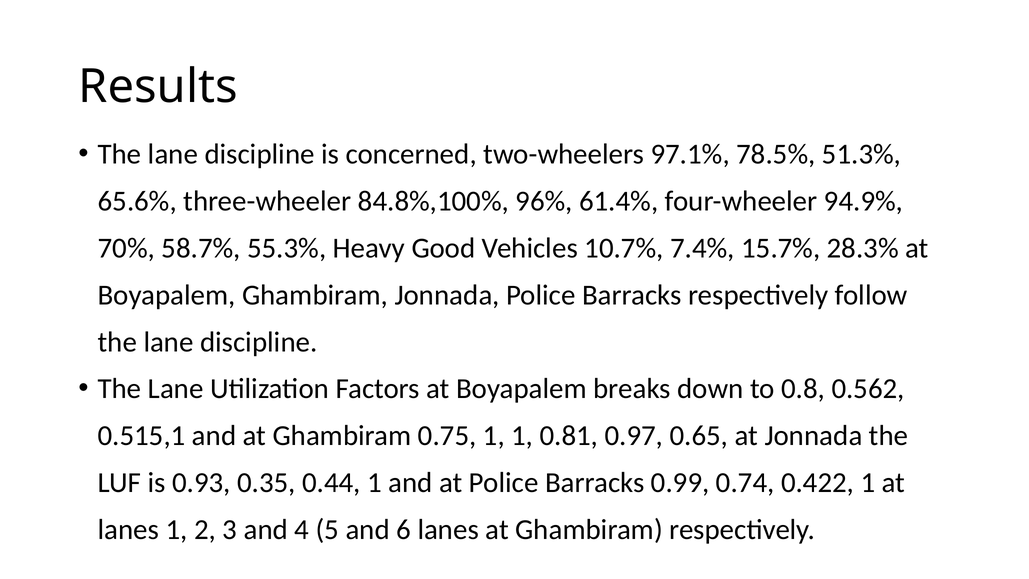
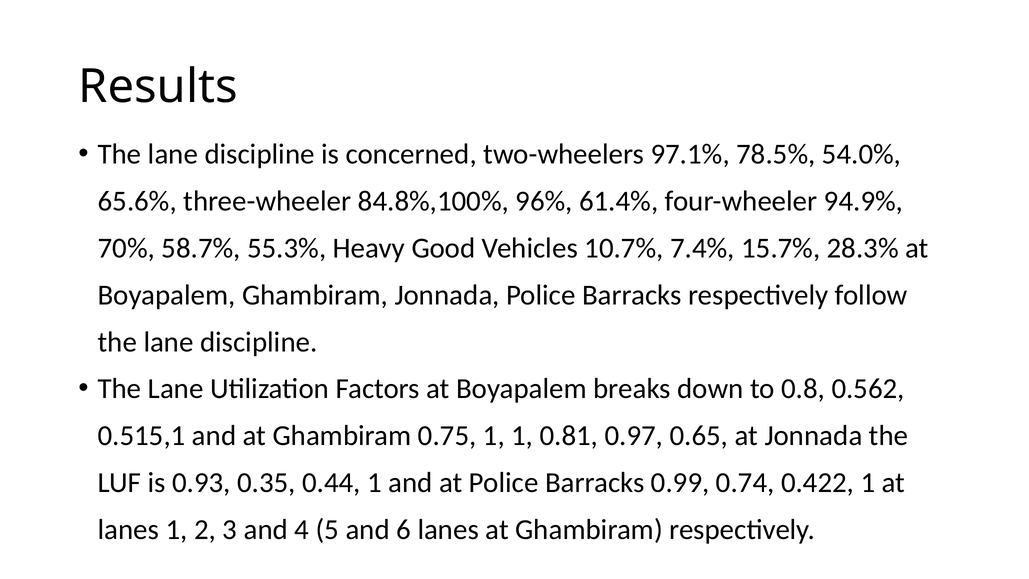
51.3%: 51.3% -> 54.0% (862, 154)
